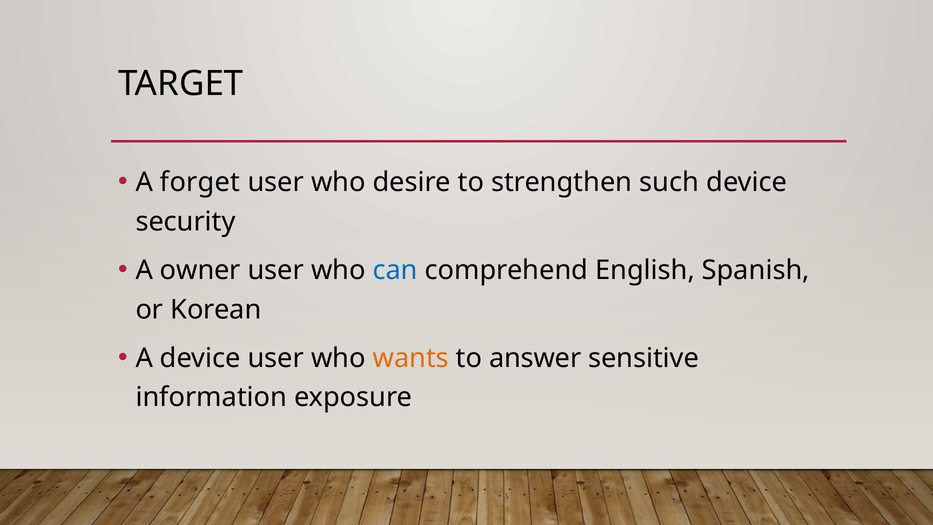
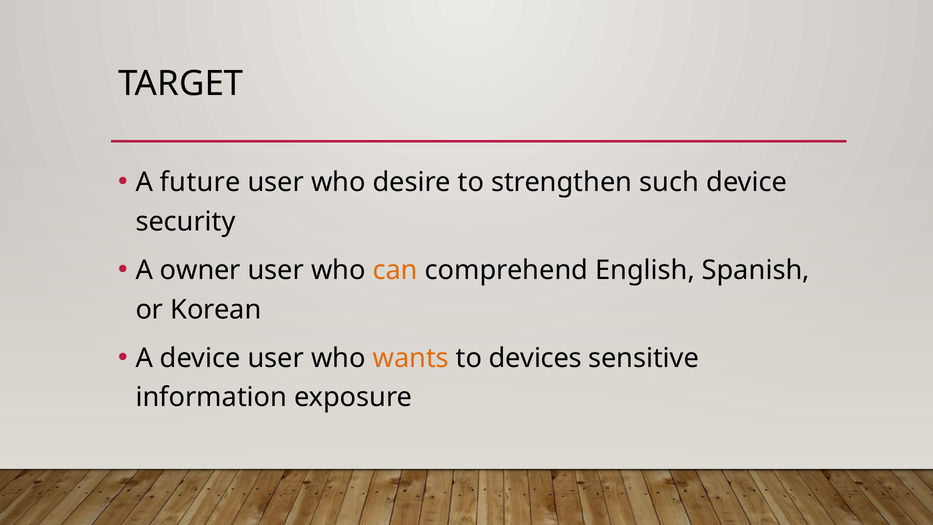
forget: forget -> future (200, 182)
can colour: blue -> orange (395, 270)
answer: answer -> devices (535, 358)
